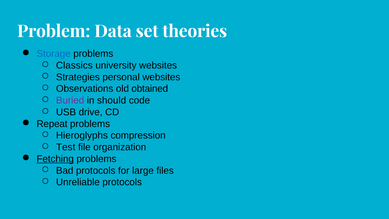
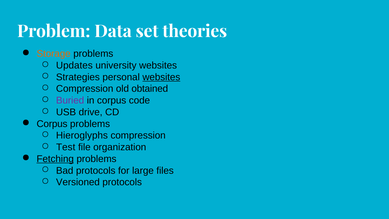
Storage colour: blue -> orange (54, 54)
Classics: Classics -> Updates (74, 65)
websites underline: none -> present (161, 77)
Observations: Observations -> Compression (85, 89)
in should: should -> corpus (112, 100)
Repeat: Repeat -> Corpus (52, 124)
Unreliable: Unreliable -> Versioned (78, 182)
